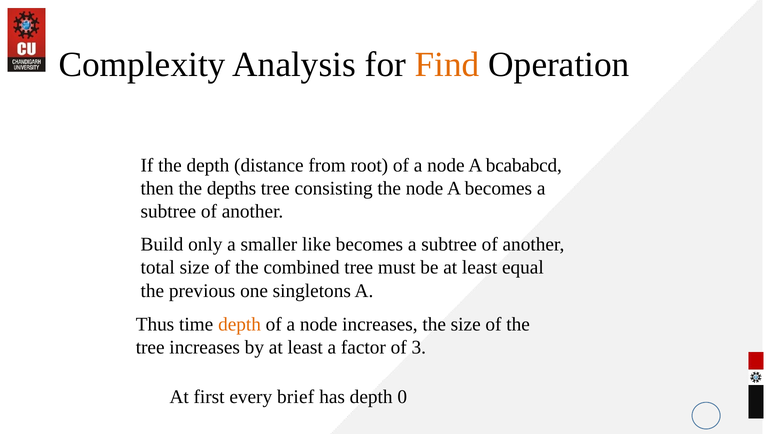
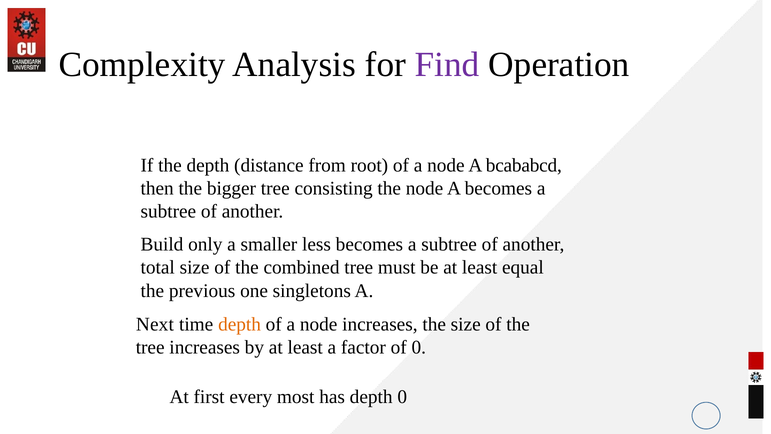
Find colour: orange -> purple (447, 65)
depths: depths -> bigger (231, 188)
like: like -> less (316, 244)
Thus: Thus -> Next (155, 324)
of 3: 3 -> 0 (419, 347)
brief: brief -> most (296, 396)
